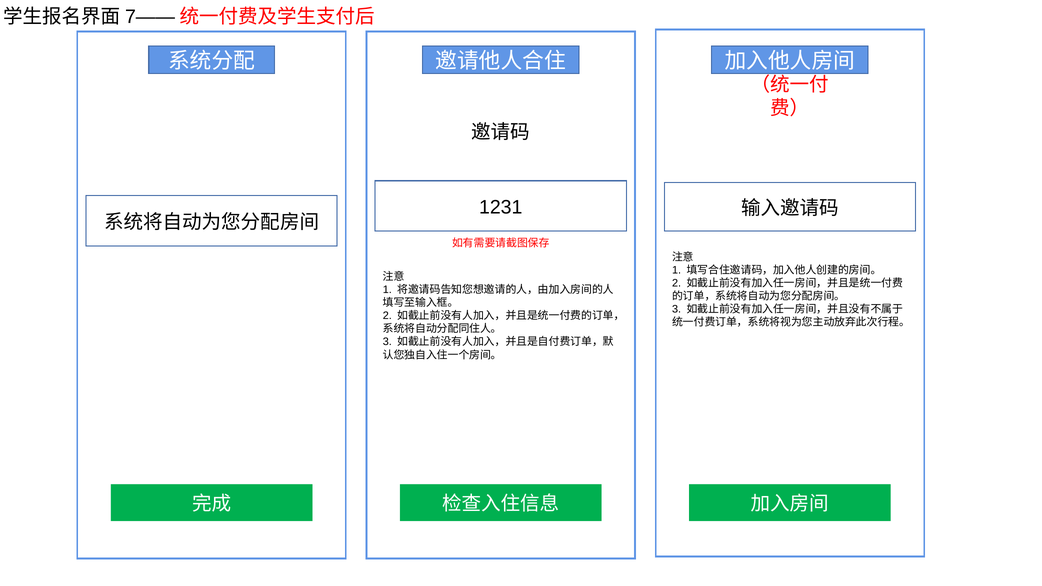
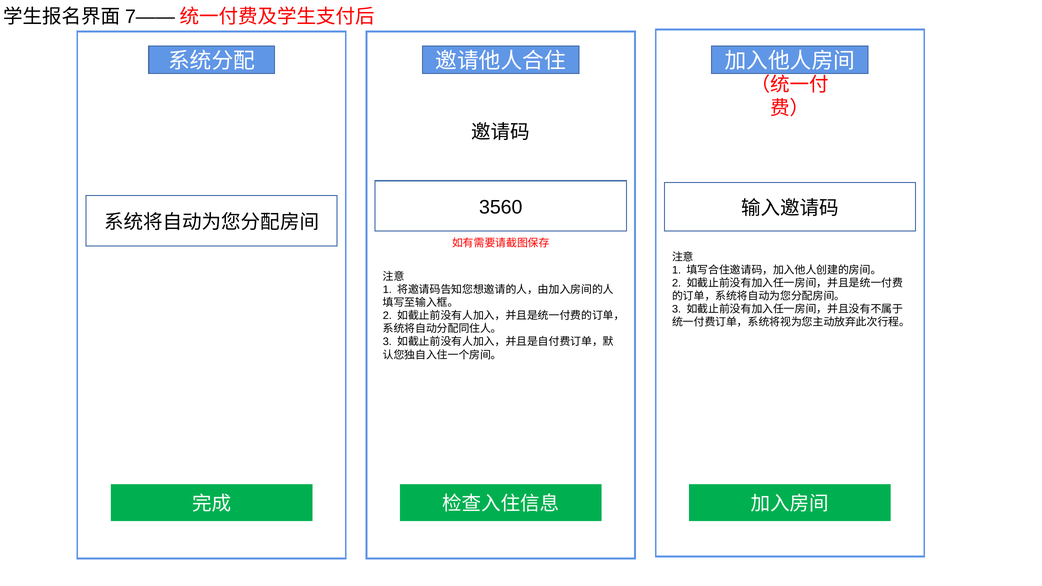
1231: 1231 -> 3560 (501, 207)
